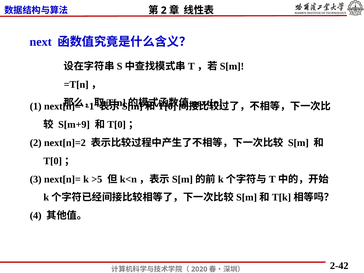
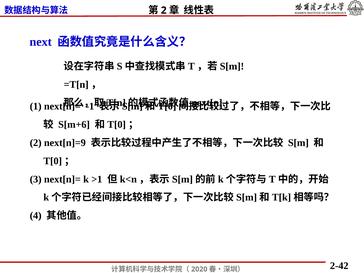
S[m+9: S[m+9 -> S[m+6 (74, 125)
next[n]=2: next[n]=2 -> next[n]=9 (65, 143)
>5: >5 -> >1 (97, 179)
